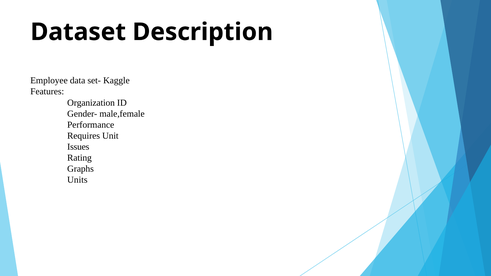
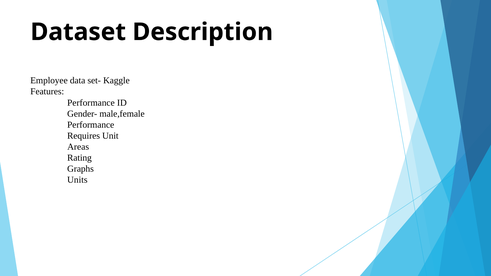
Organization: Organization -> Performance (91, 103)
Issues: Issues -> Areas (78, 147)
